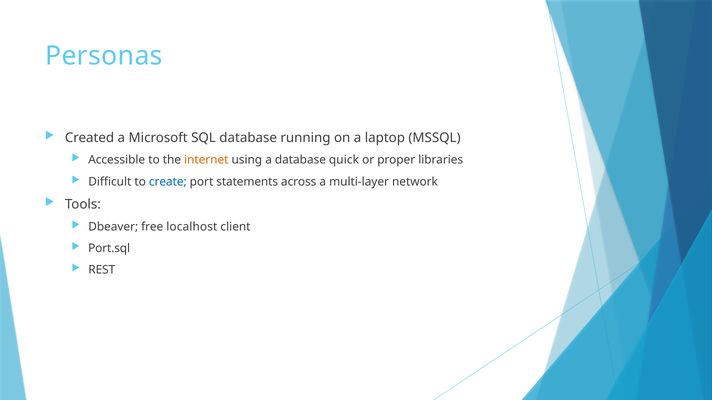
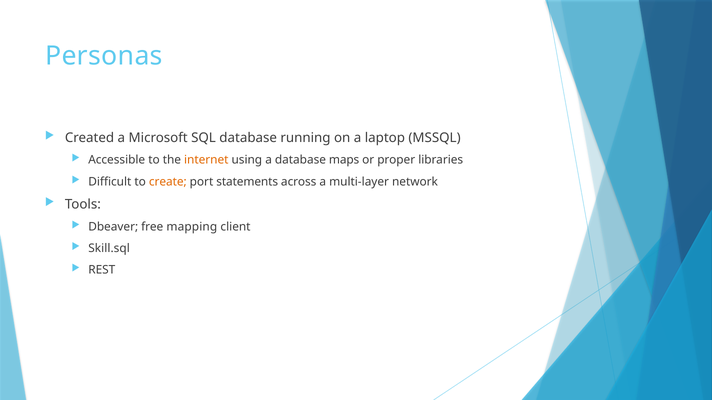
quick: quick -> maps (344, 160)
create colour: blue -> orange (168, 182)
localhost: localhost -> mapping (192, 227)
Port.sql: Port.sql -> Skill.sql (109, 249)
